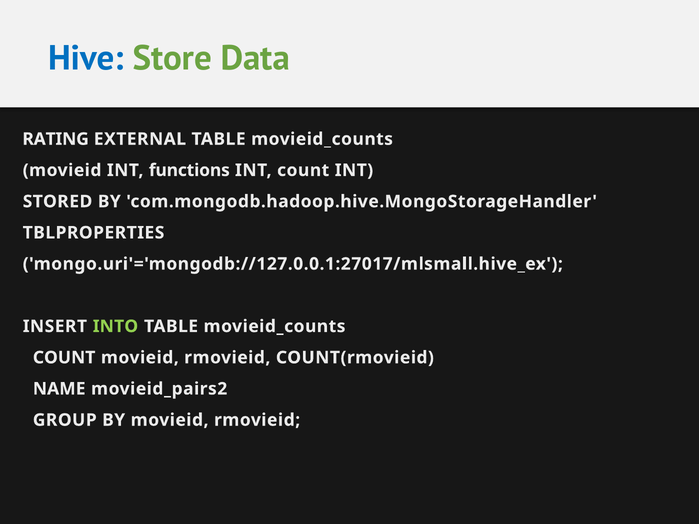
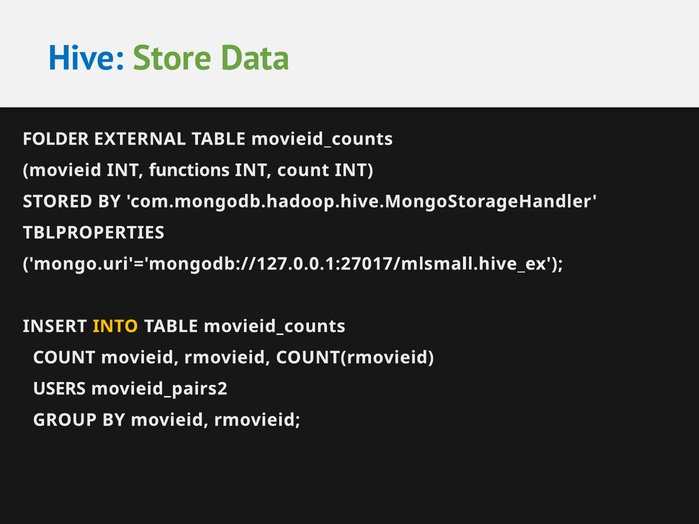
RATING: RATING -> FOLDER (56, 139)
INTO colour: light green -> yellow (115, 327)
NAME: NAME -> USERS (59, 389)
